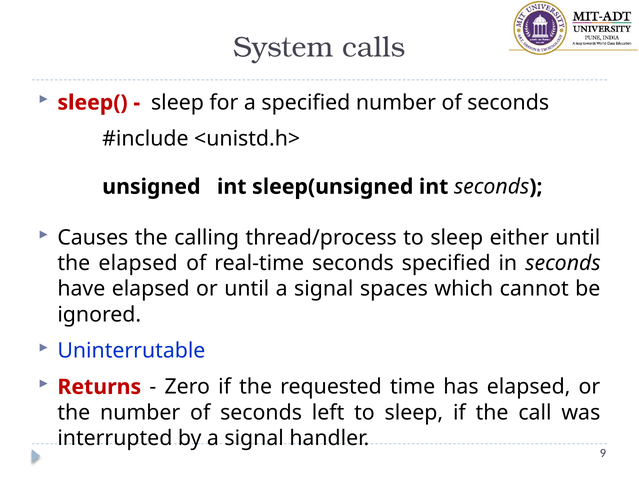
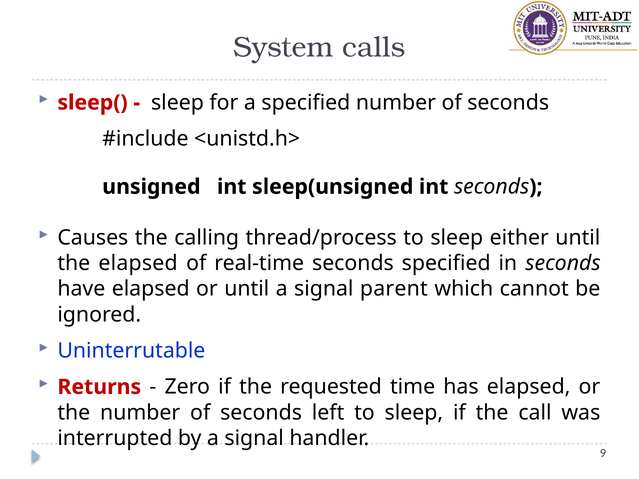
spaces: spaces -> parent (394, 289)
